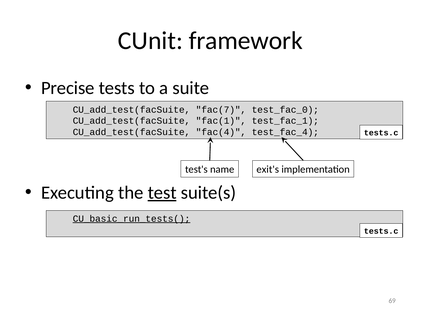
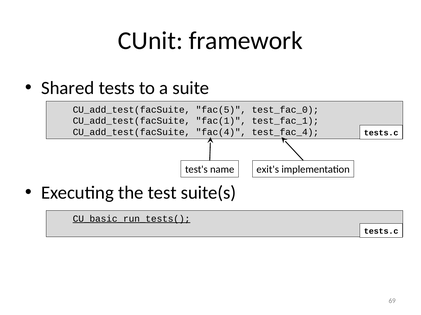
Precise: Precise -> Shared (68, 88)
fac(7: fac(7 -> fac(5 (221, 110)
test underline: present -> none (162, 193)
